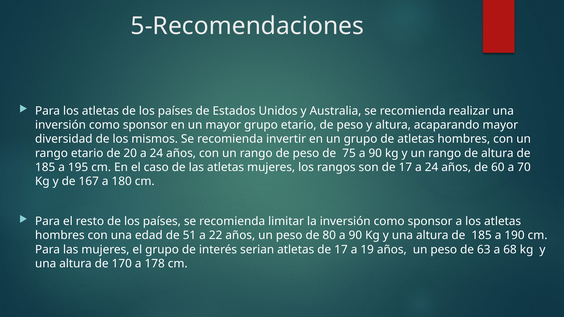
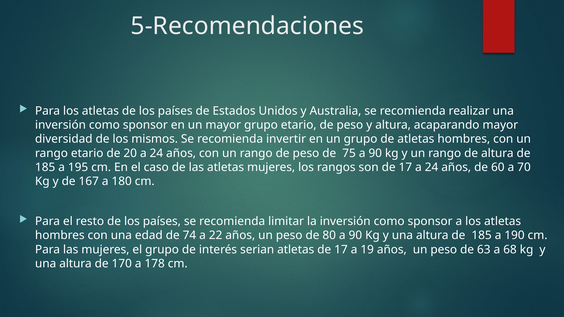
51: 51 -> 74 (189, 236)
